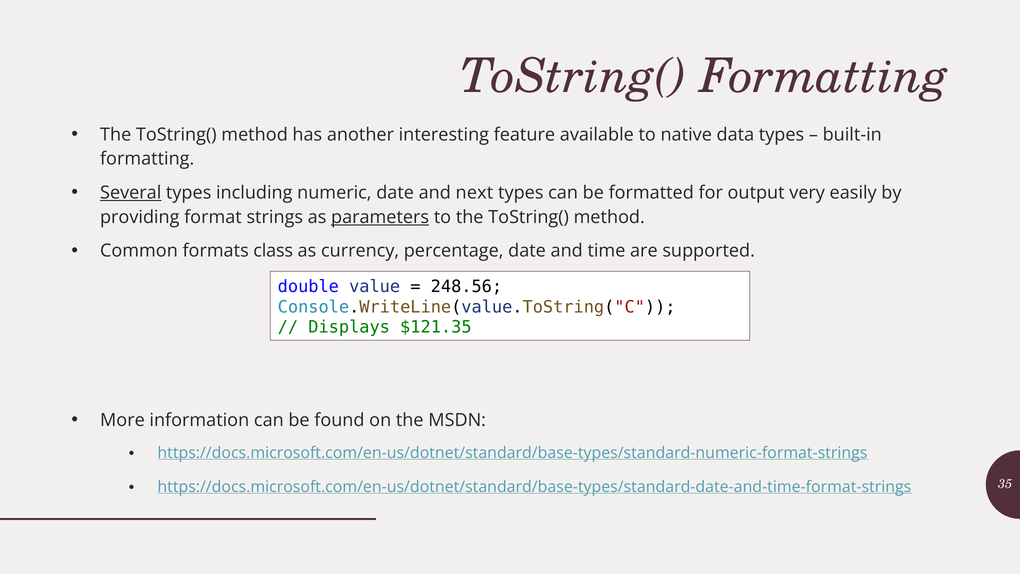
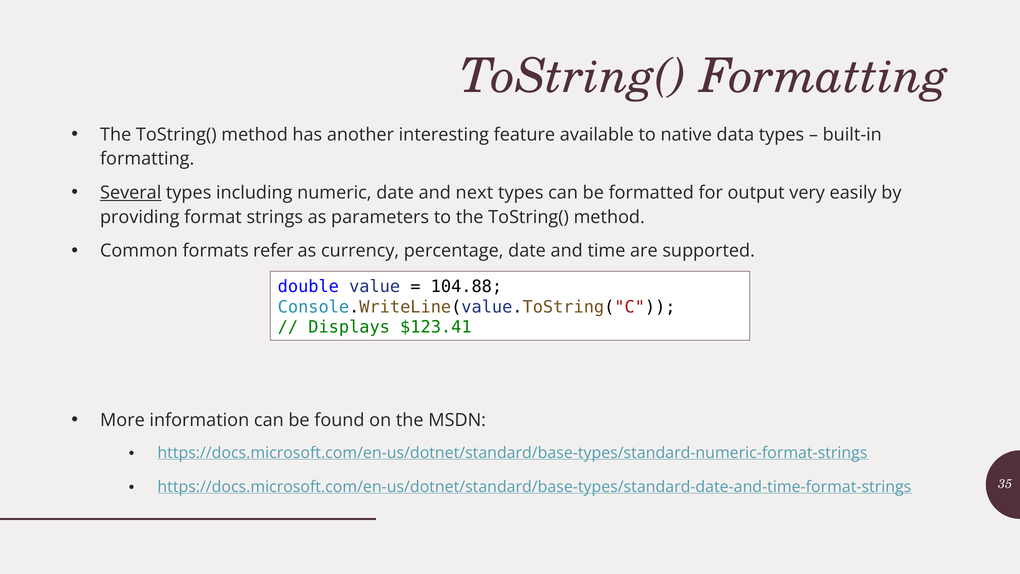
parameters underline: present -> none (380, 217)
class: class -> refer (273, 251)
248.56: 248.56 -> 104.88 (466, 286)
$121.35: $121.35 -> $123.41 (436, 327)
